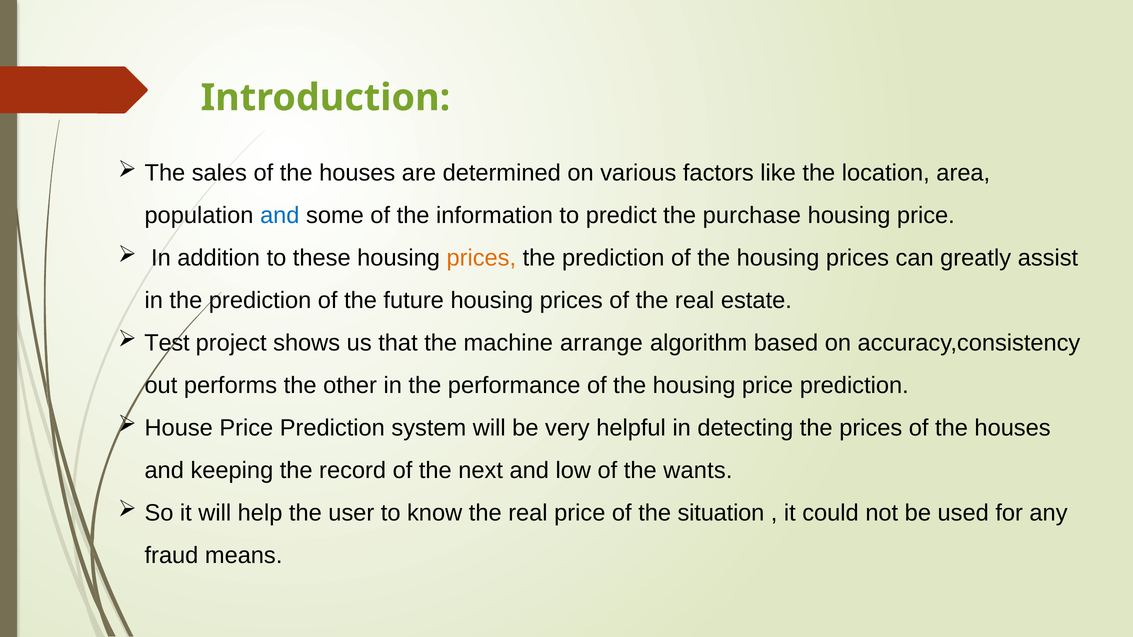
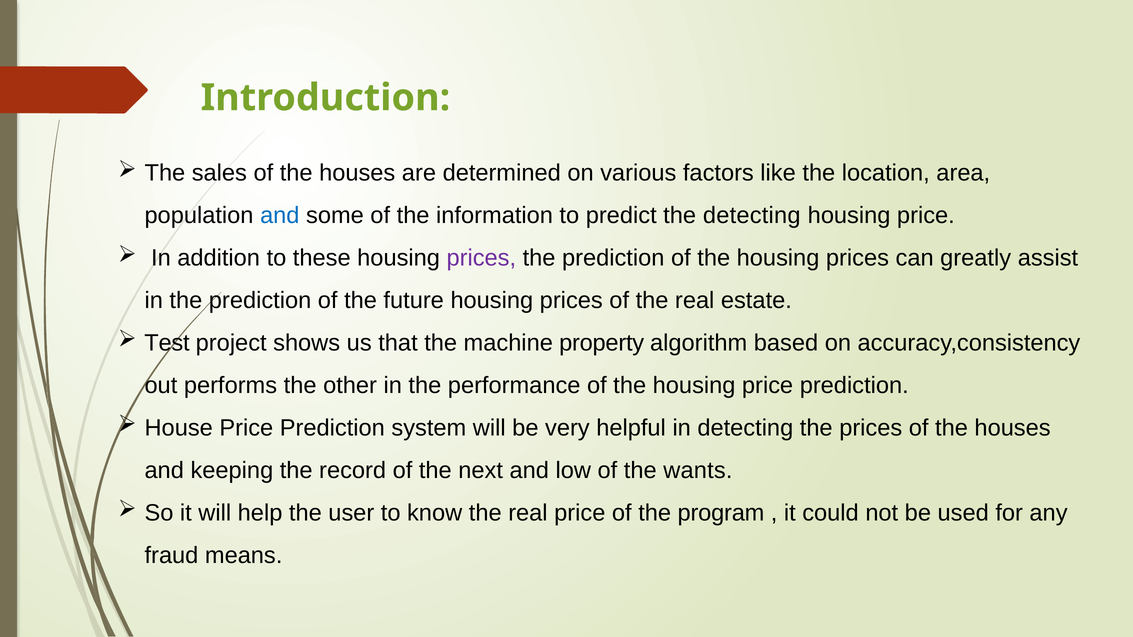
the purchase: purchase -> detecting (752, 216)
prices colour: orange -> purple (481, 258)
arrange: arrange -> property (602, 343)
situation: situation -> program (721, 513)
